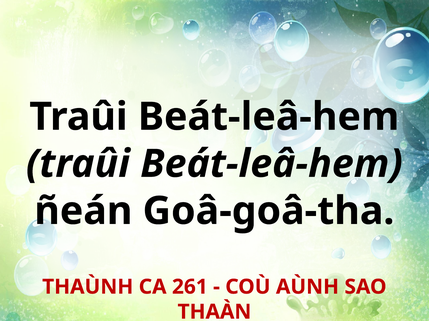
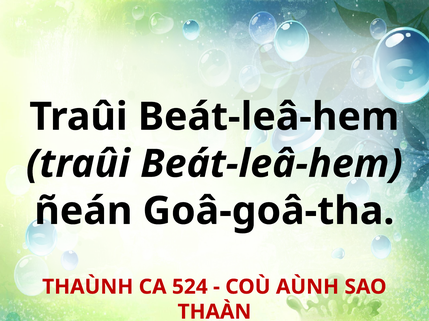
261: 261 -> 524 (190, 287)
